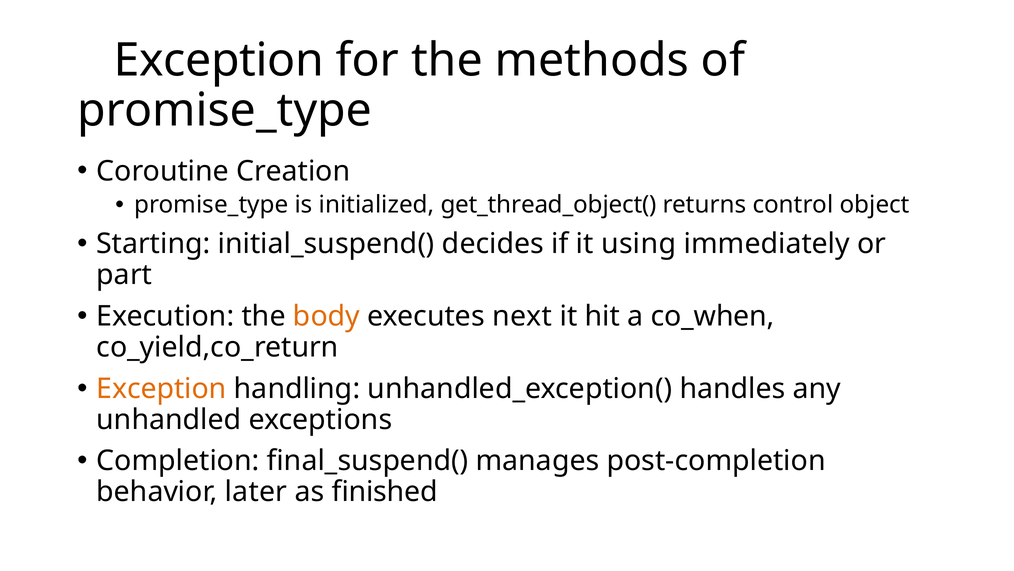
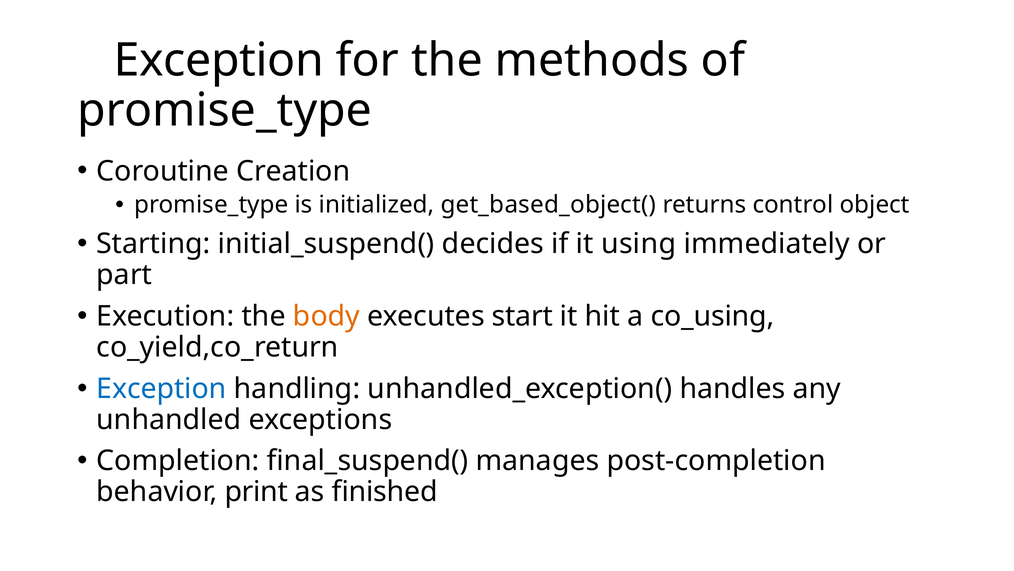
get_thread_object(: get_thread_object( -> get_based_object( (548, 205)
next: next -> start (522, 316)
co_when: co_when -> co_using (713, 316)
Exception colour: orange -> blue (161, 388)
later: later -> print (256, 491)
